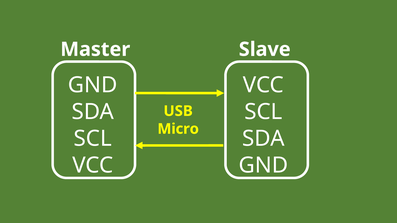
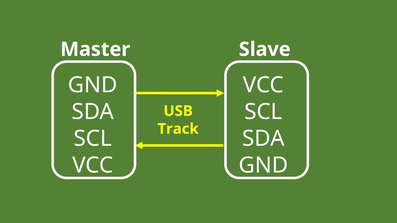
Micro: Micro -> Track (178, 129)
